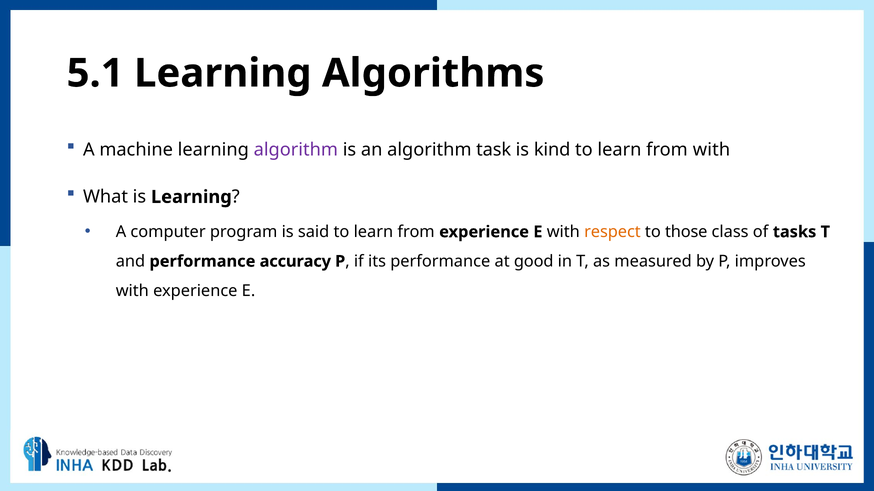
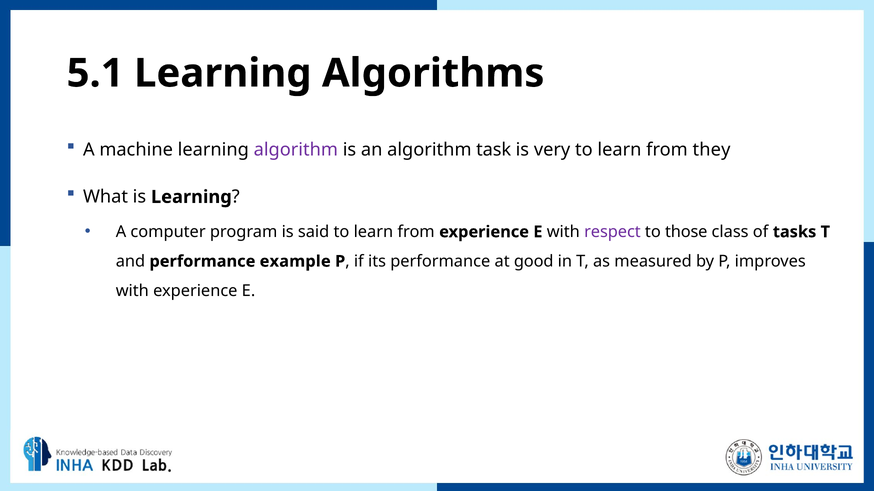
kind: kind -> very (552, 150)
from with: with -> they (712, 150)
respect colour: orange -> purple (612, 232)
accuracy: accuracy -> example (295, 262)
